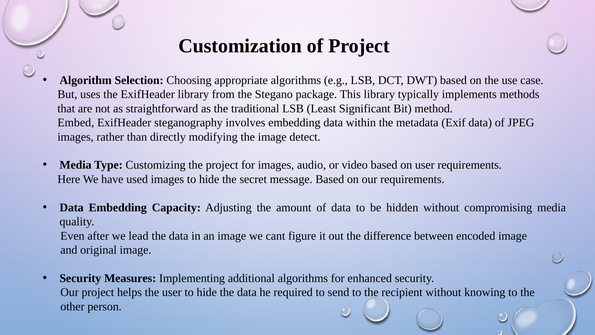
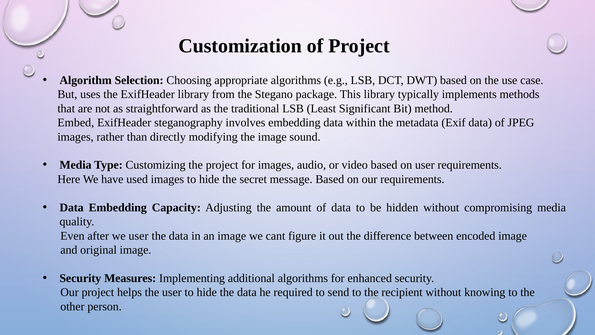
detect: detect -> sound (305, 137)
we lead: lead -> user (139, 236)
